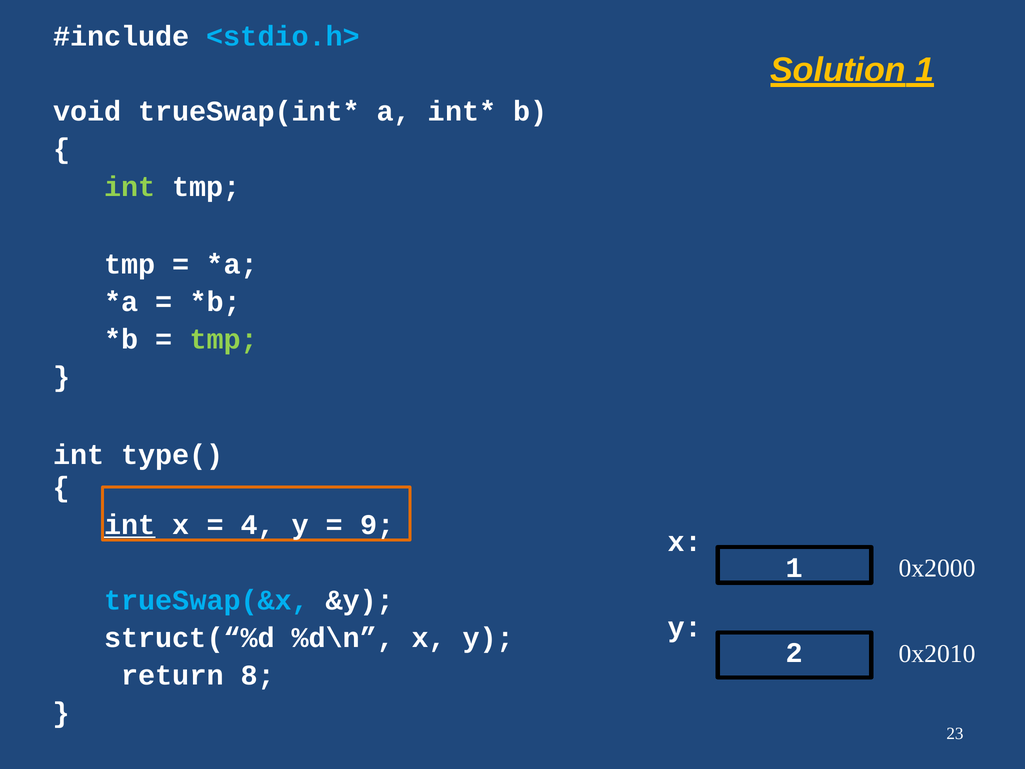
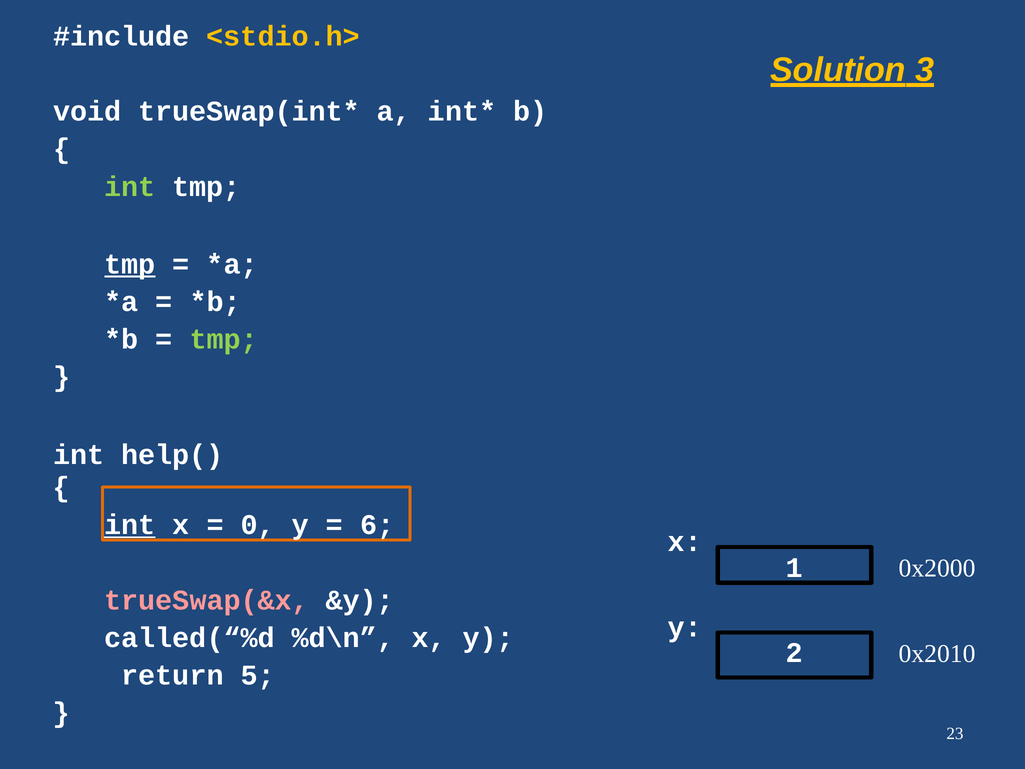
<stdio.h> colour: light blue -> yellow (283, 36)
Solution 1: 1 -> 3 (925, 70)
tmp underline: none -> present (130, 264)
type(: type( -> help( (172, 455)
4: 4 -> 0 (258, 525)
9: 9 -> 6 (377, 525)
trueSwap(&x colour: light blue -> pink (207, 600)
struct(“%d: struct(“%d -> called(“%d (190, 637)
8: 8 -> 5 (258, 675)
